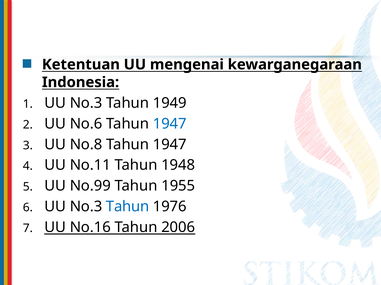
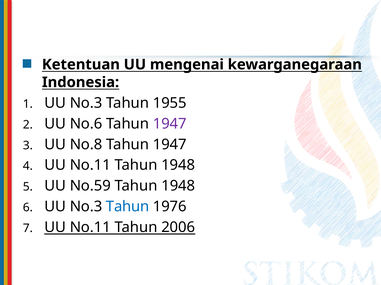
1949: 1949 -> 1955 (170, 103)
1947 colour: blue -> purple (170, 124)
No.99: No.99 -> No.59 (90, 186)
1955: 1955 -> 1948 (178, 186)
No.16: No.16 -> No.11 (90, 228)
